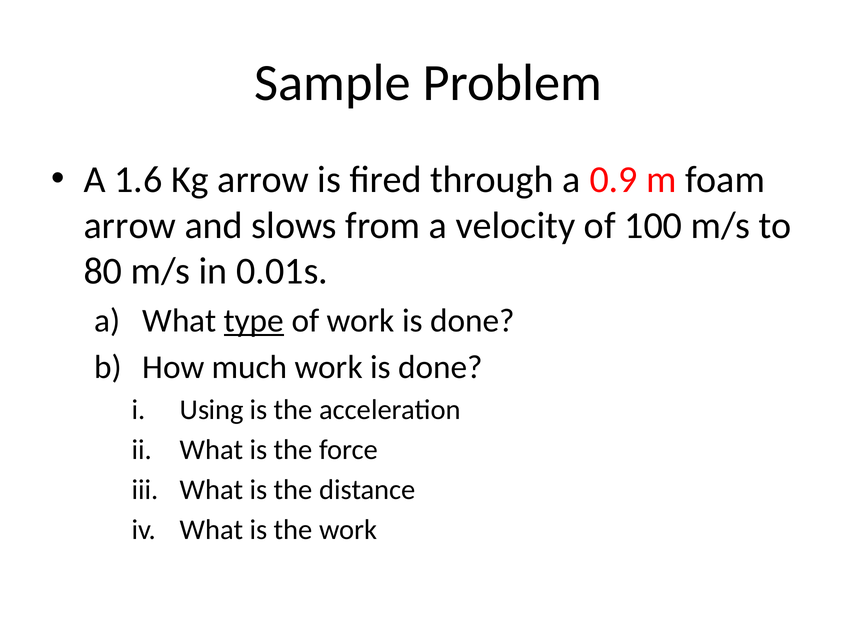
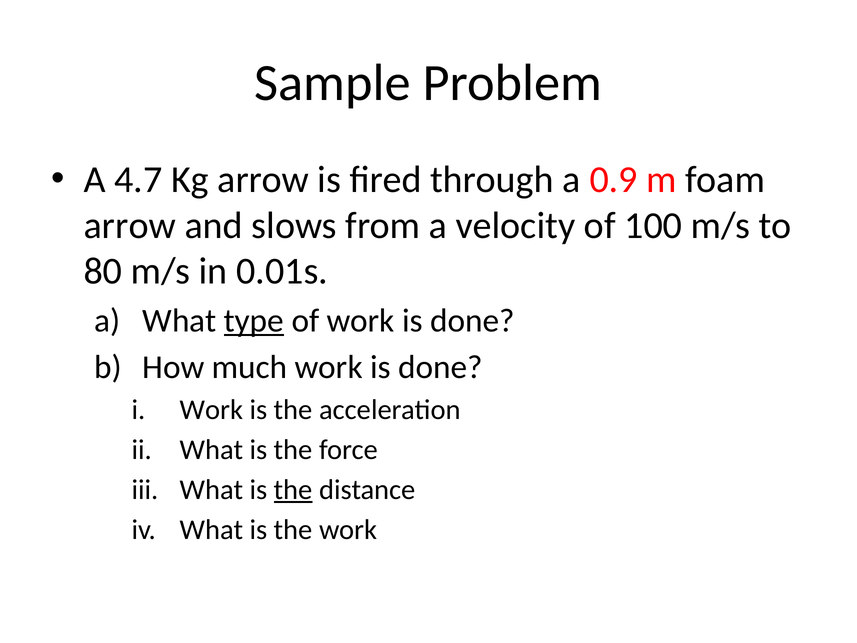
1.6: 1.6 -> 4.7 (138, 180)
Using: Using -> Work (212, 410)
the underline: none -> present (293, 490)
